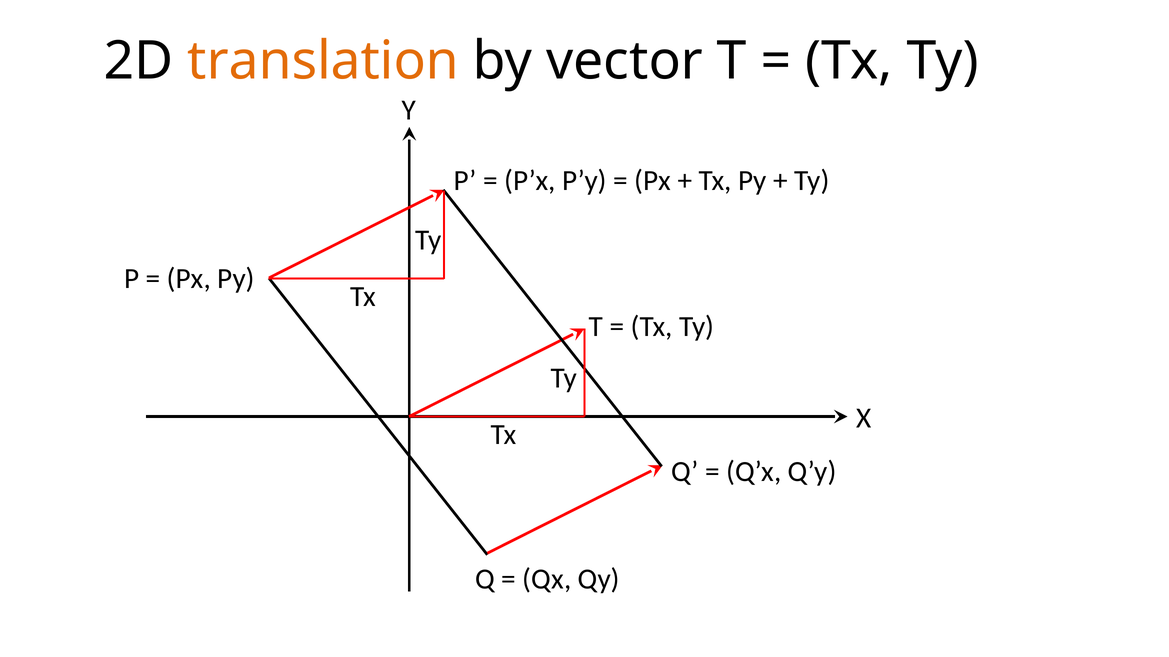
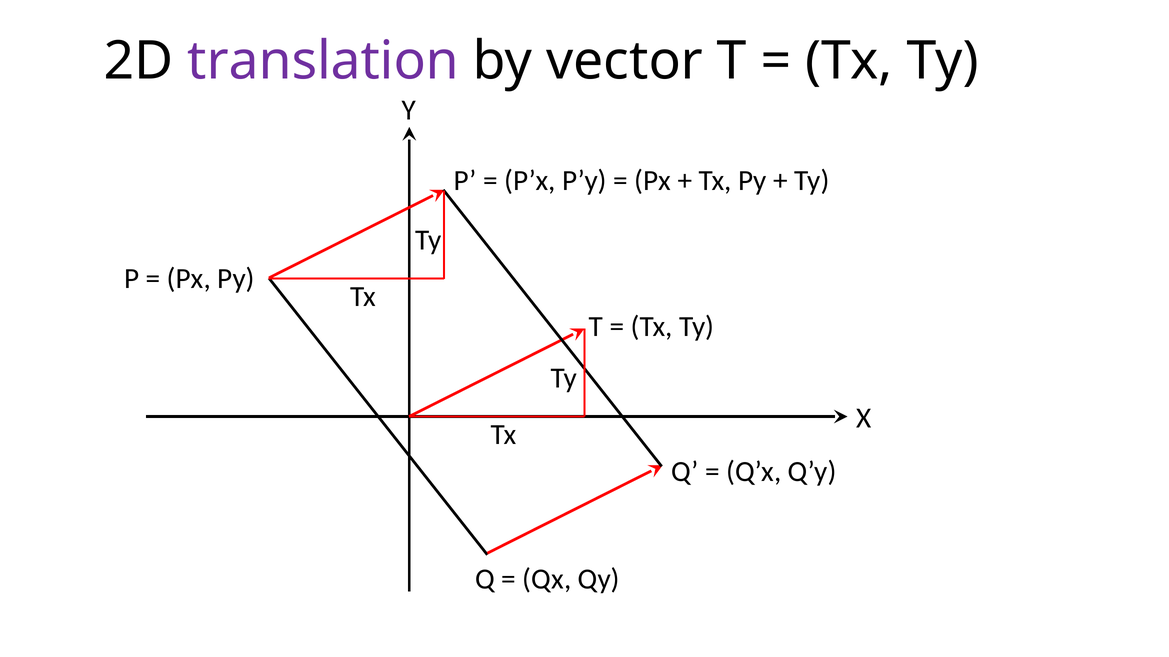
translation colour: orange -> purple (323, 61)
